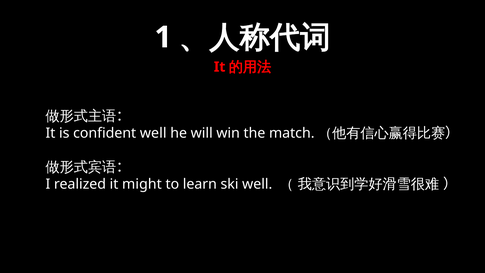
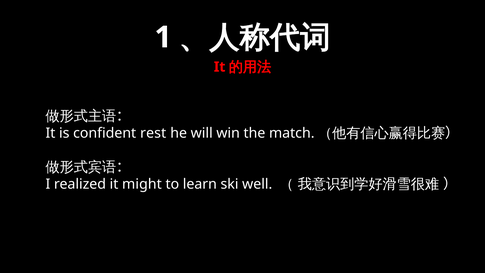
confident well: well -> rest (153, 133)
